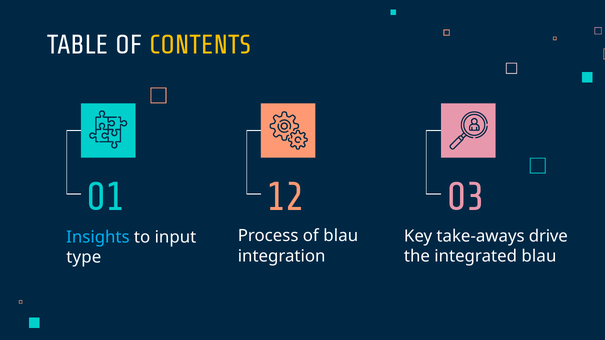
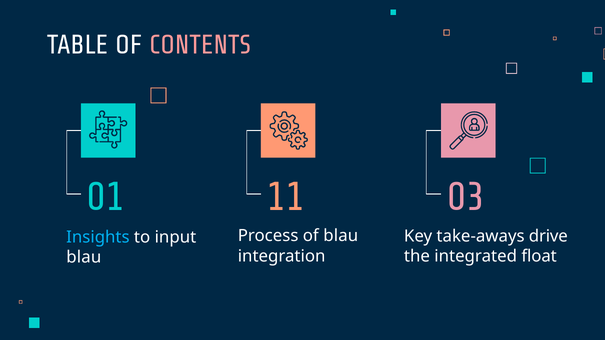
CONTENTS colour: yellow -> pink (200, 45)
12: 12 -> 11 (286, 197)
integrated blau: blau -> float (539, 256)
type: type -> blau (84, 258)
